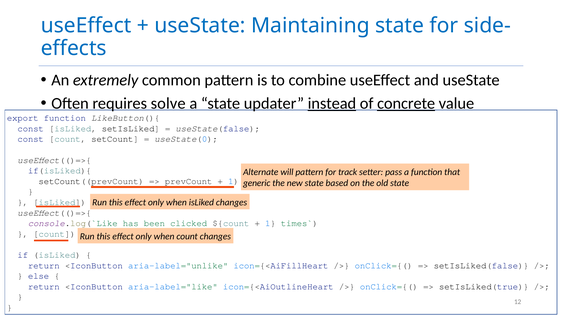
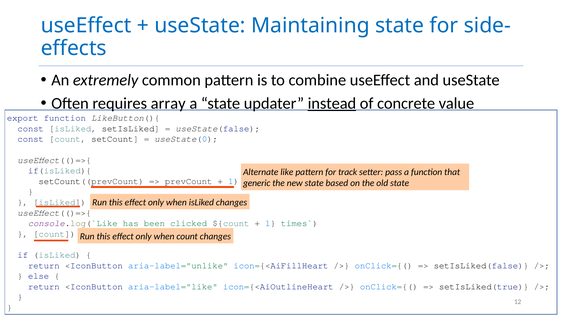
solve: solve -> array (168, 104)
concrete underline: present -> none (406, 104)
will: will -> like (287, 172)
